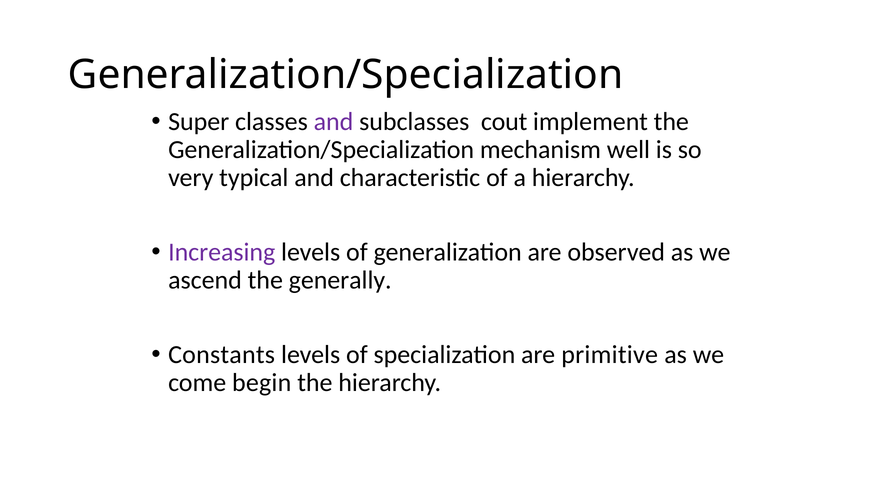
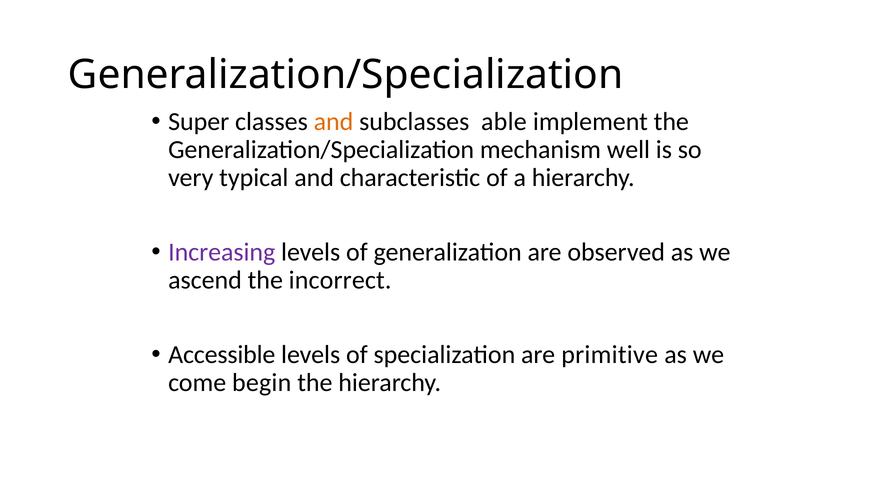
and colour: purple -> orange (334, 122)
cout: cout -> able (504, 122)
generally: generally -> incorrect (340, 280)
Constants: Constants -> Accessible (222, 355)
